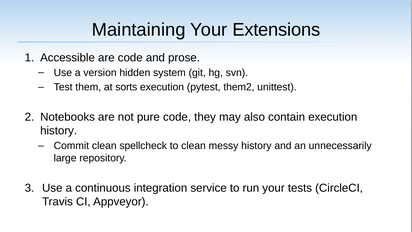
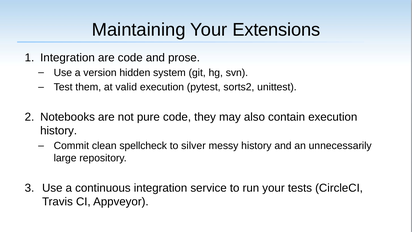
Accessible: Accessible -> Integration (68, 58)
sorts: sorts -> valid (126, 87)
them2: them2 -> sorts2 (239, 87)
to clean: clean -> silver (193, 146)
